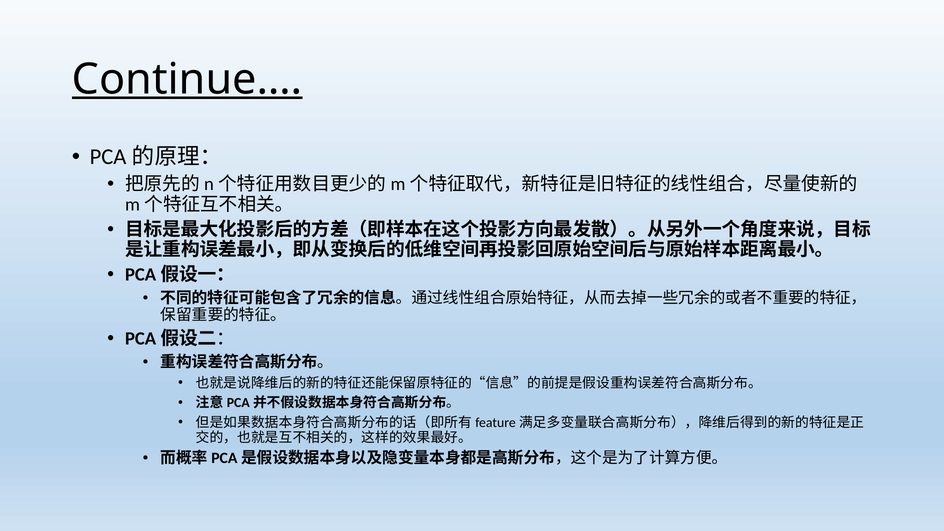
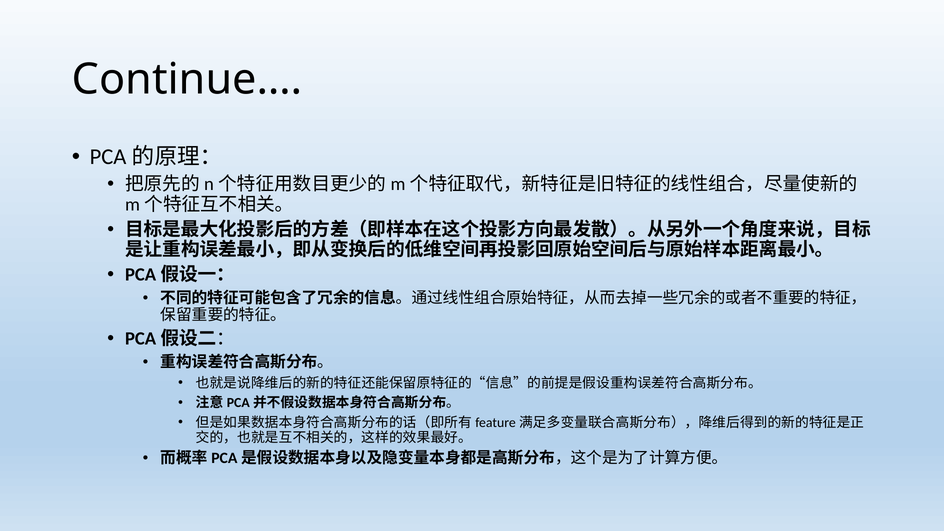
Continue… underline: present -> none (187, 79)
